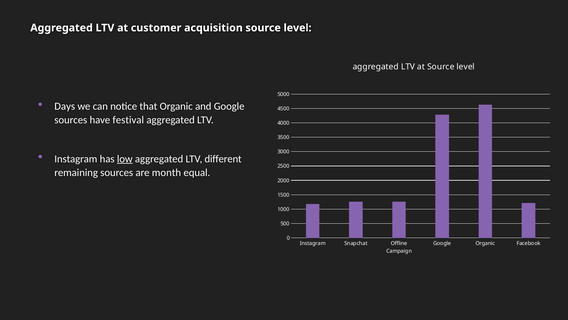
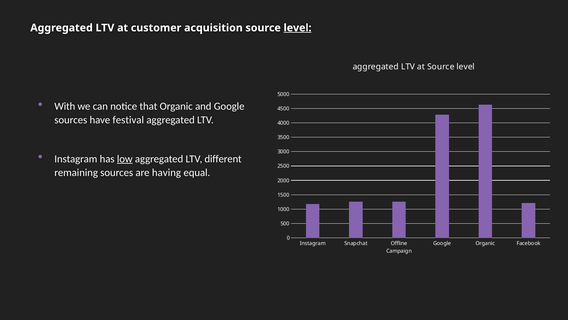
level underline: none -> present (298, 28)
Days: Days -> With (65, 106)
month: month -> having (166, 172)
